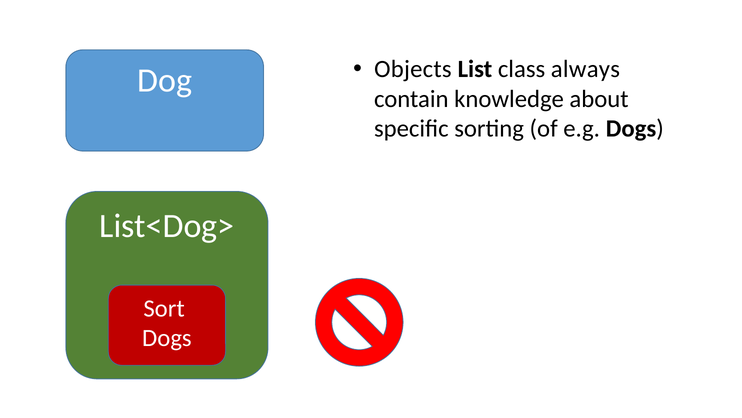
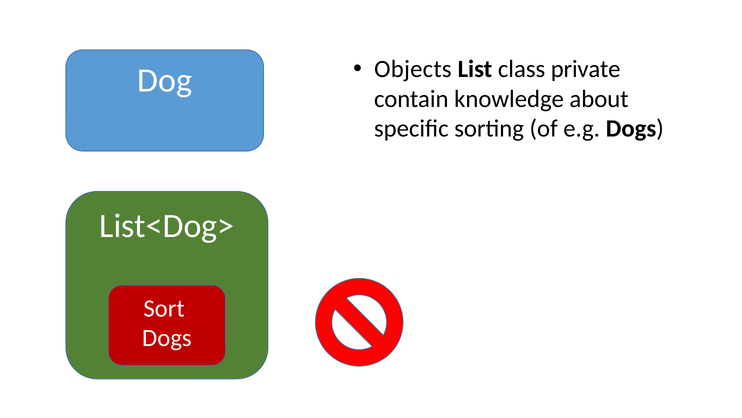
always: always -> private (586, 69)
